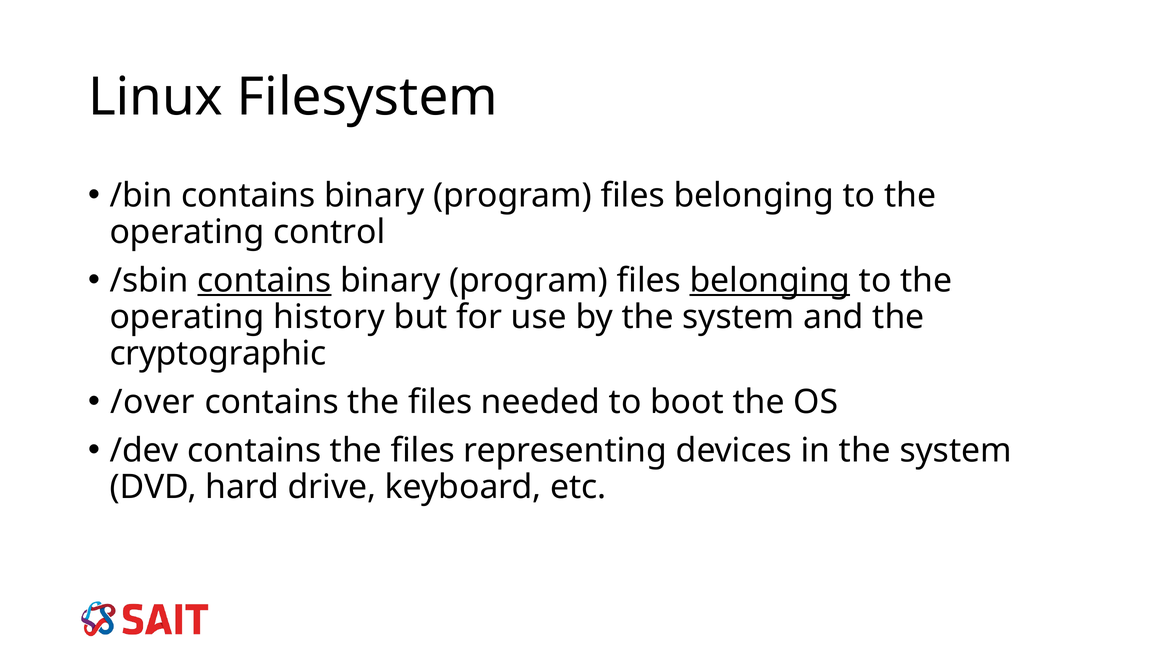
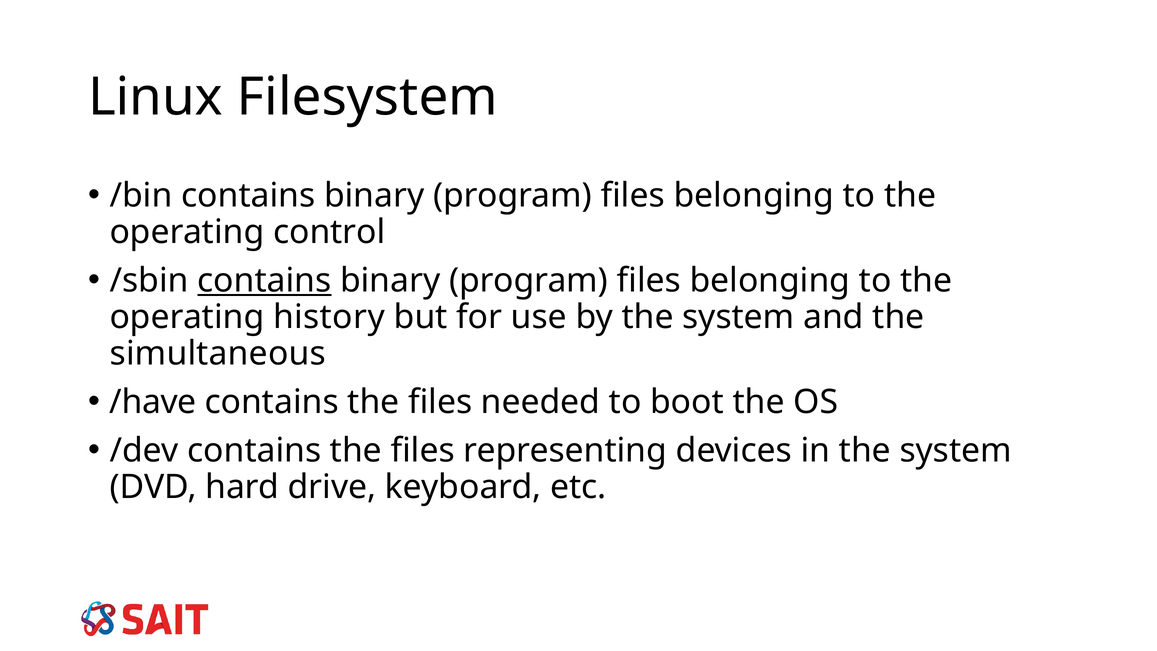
belonging underline: present -> none (770, 281)
cryptographic: cryptographic -> simultaneous (218, 353)
/over: /over -> /have (153, 402)
